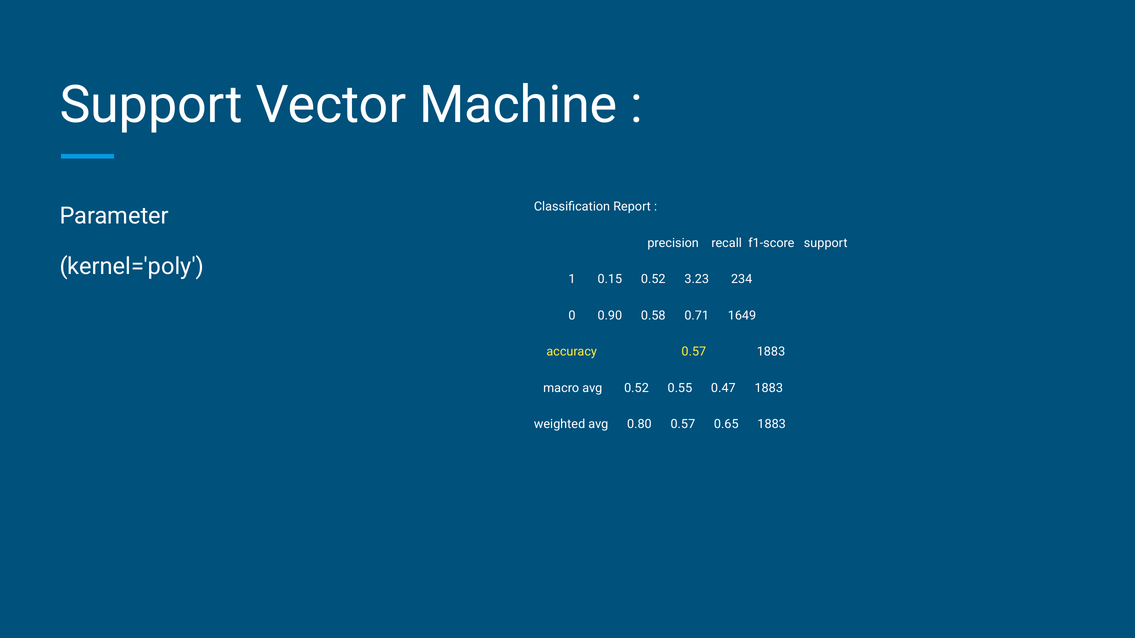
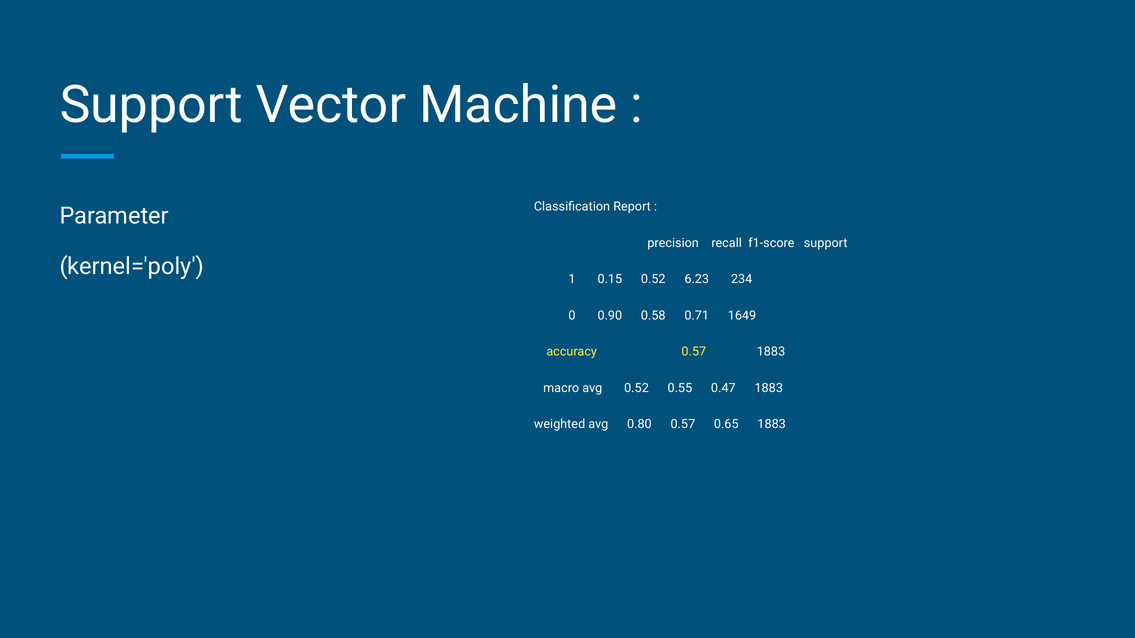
3.23: 3.23 -> 6.23 (697, 279)
